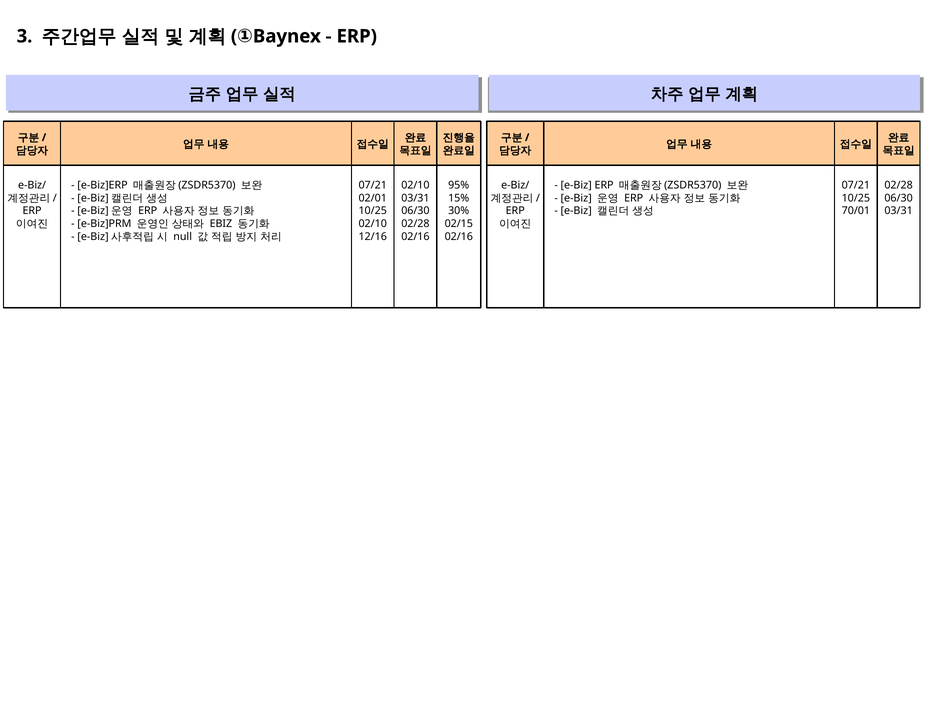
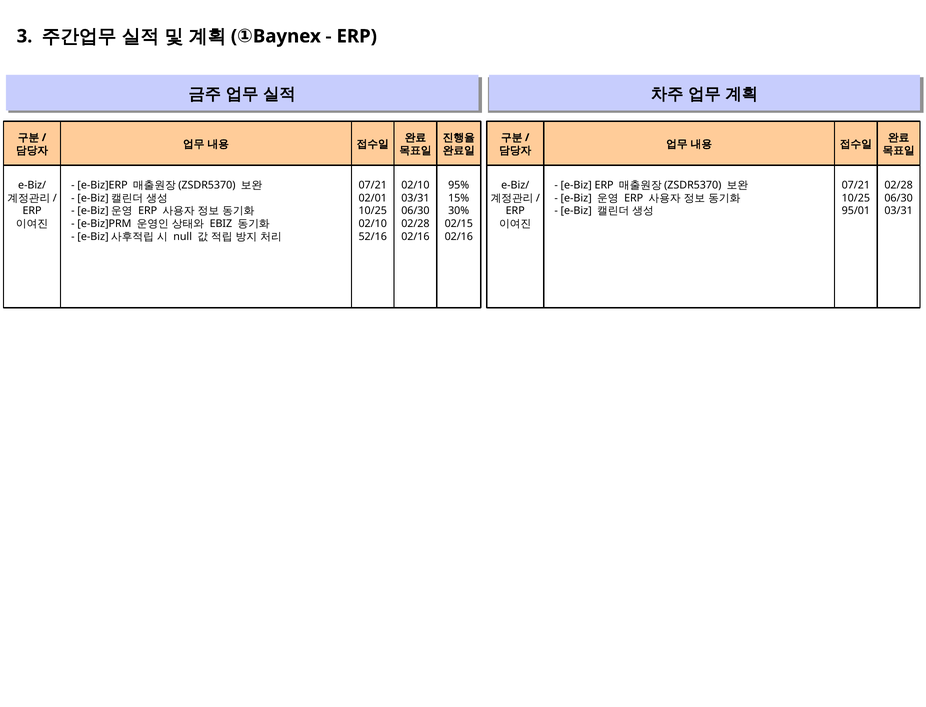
70/01: 70/01 -> 95/01 (856, 211)
12/16: 12/16 -> 52/16 (373, 236)
